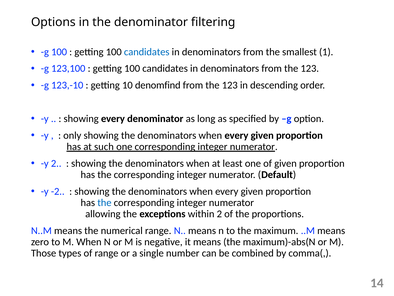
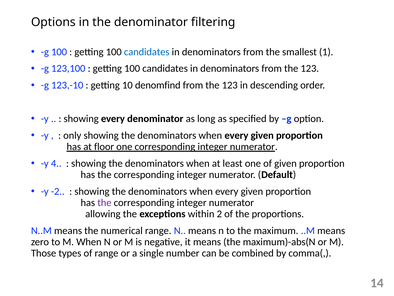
such: such -> floor (104, 146)
y 2: 2 -> 4 (56, 163)
the colour: blue -> purple (104, 202)
